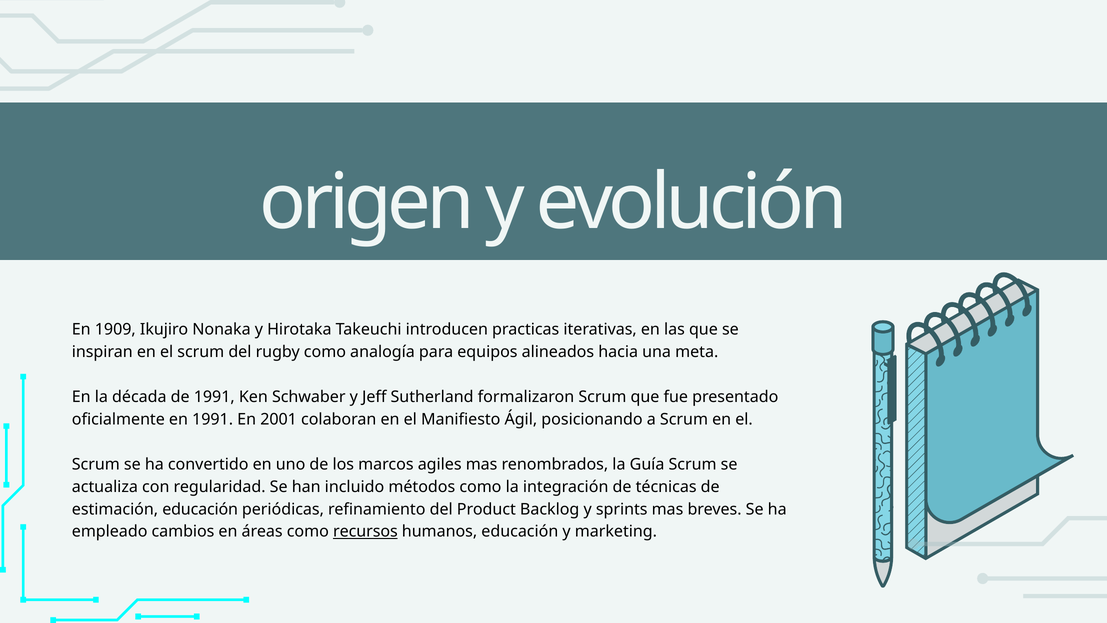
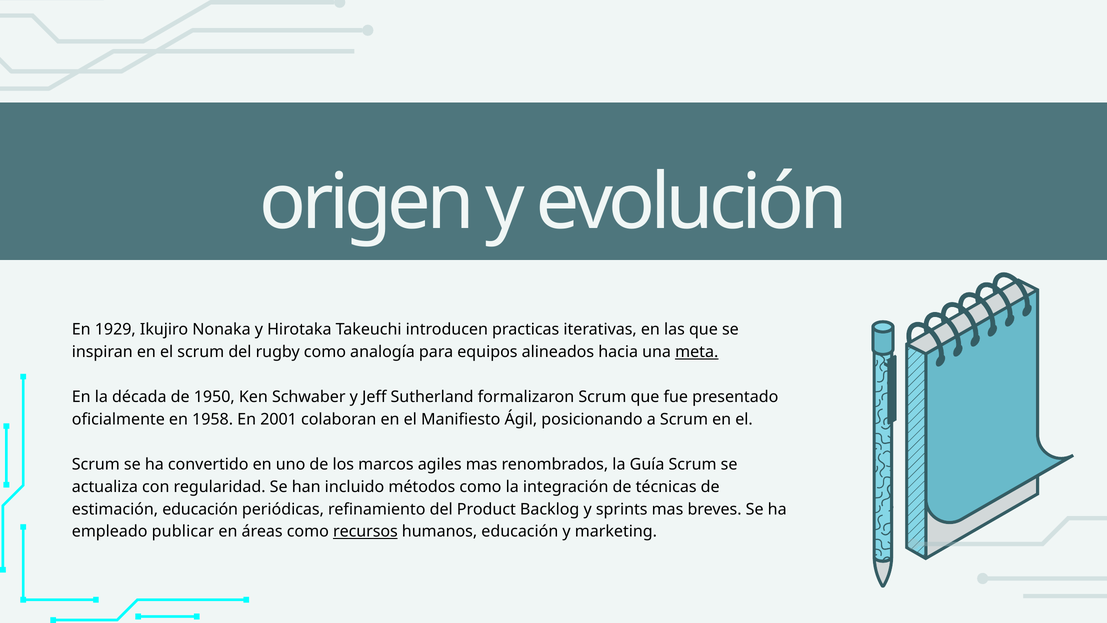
1909: 1909 -> 1929 (115, 329)
meta underline: none -> present (697, 352)
de 1991: 1991 -> 1950 (214, 397)
en 1991: 1991 -> 1958 (213, 419)
cambios: cambios -> publicar (183, 531)
